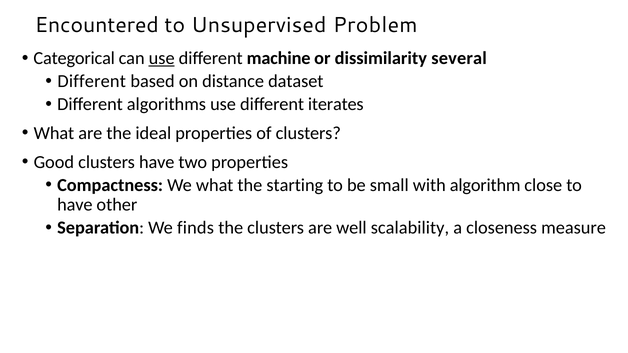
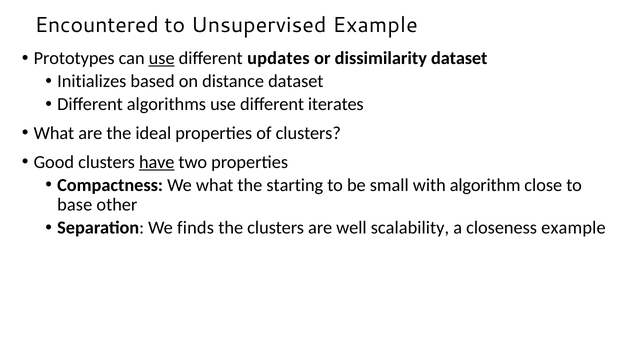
Unsupervised Problem: Problem -> Example (375, 25)
Categorical: Categorical -> Prototypes (74, 58)
machine: machine -> updates (278, 58)
dissimilarity several: several -> dataset (459, 58)
Different: Different -> Initializes (92, 81)
have underline: none -> present (157, 162)
have: have -> base (75, 205)
closeness measure: measure -> example (573, 228)
